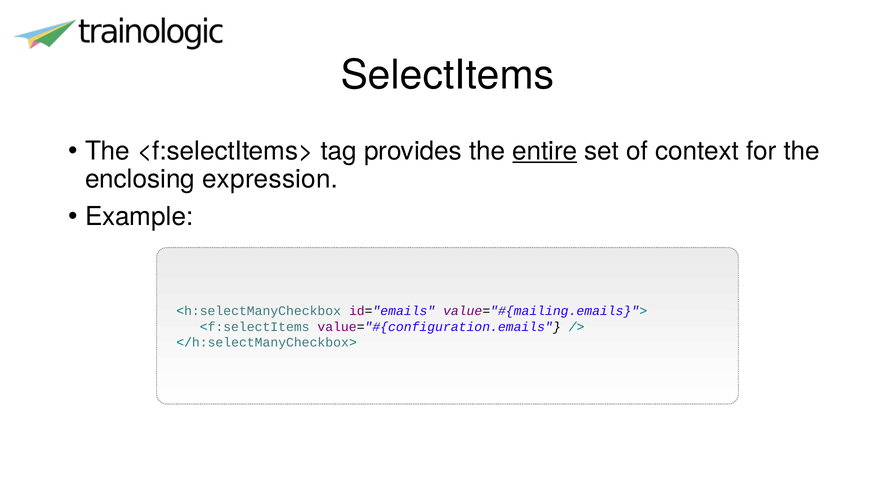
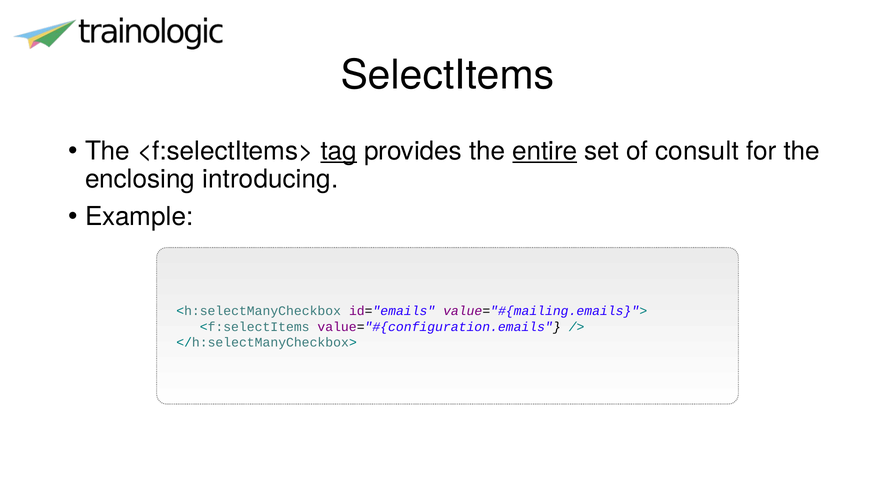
tag underline: none -> present (339, 151)
context: context -> consult (697, 151)
expression: expression -> introducing (270, 179)
